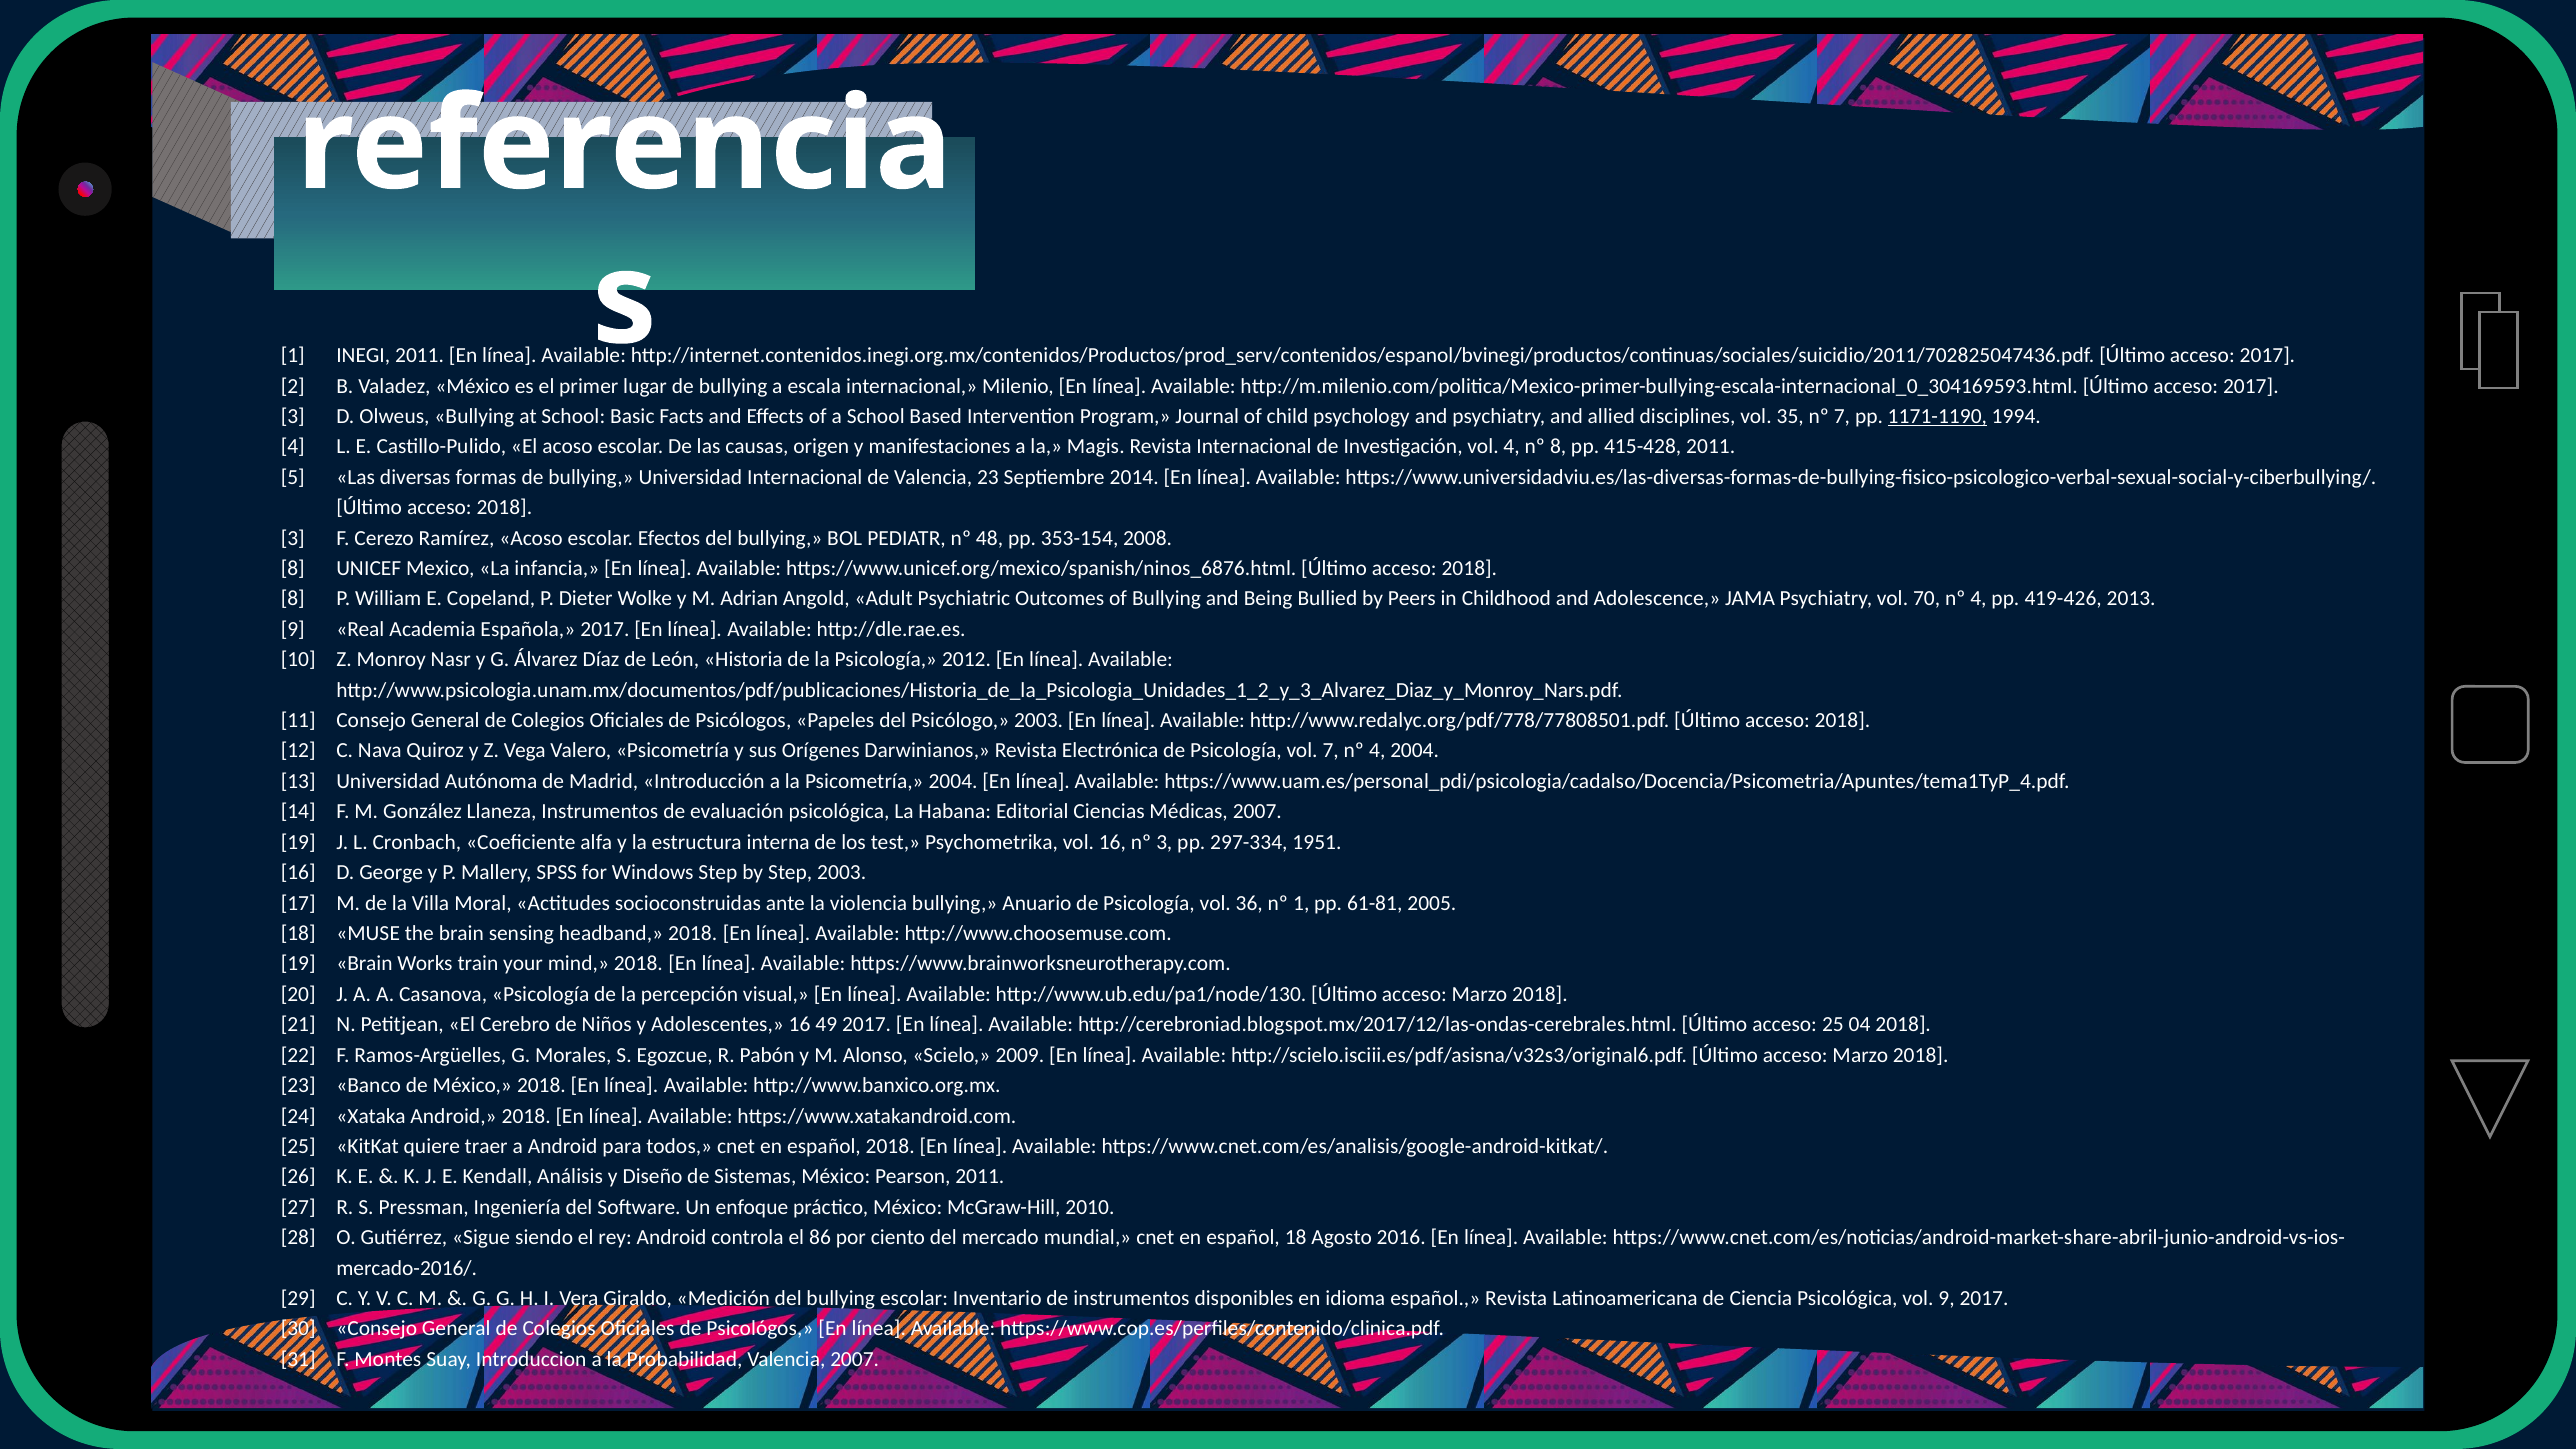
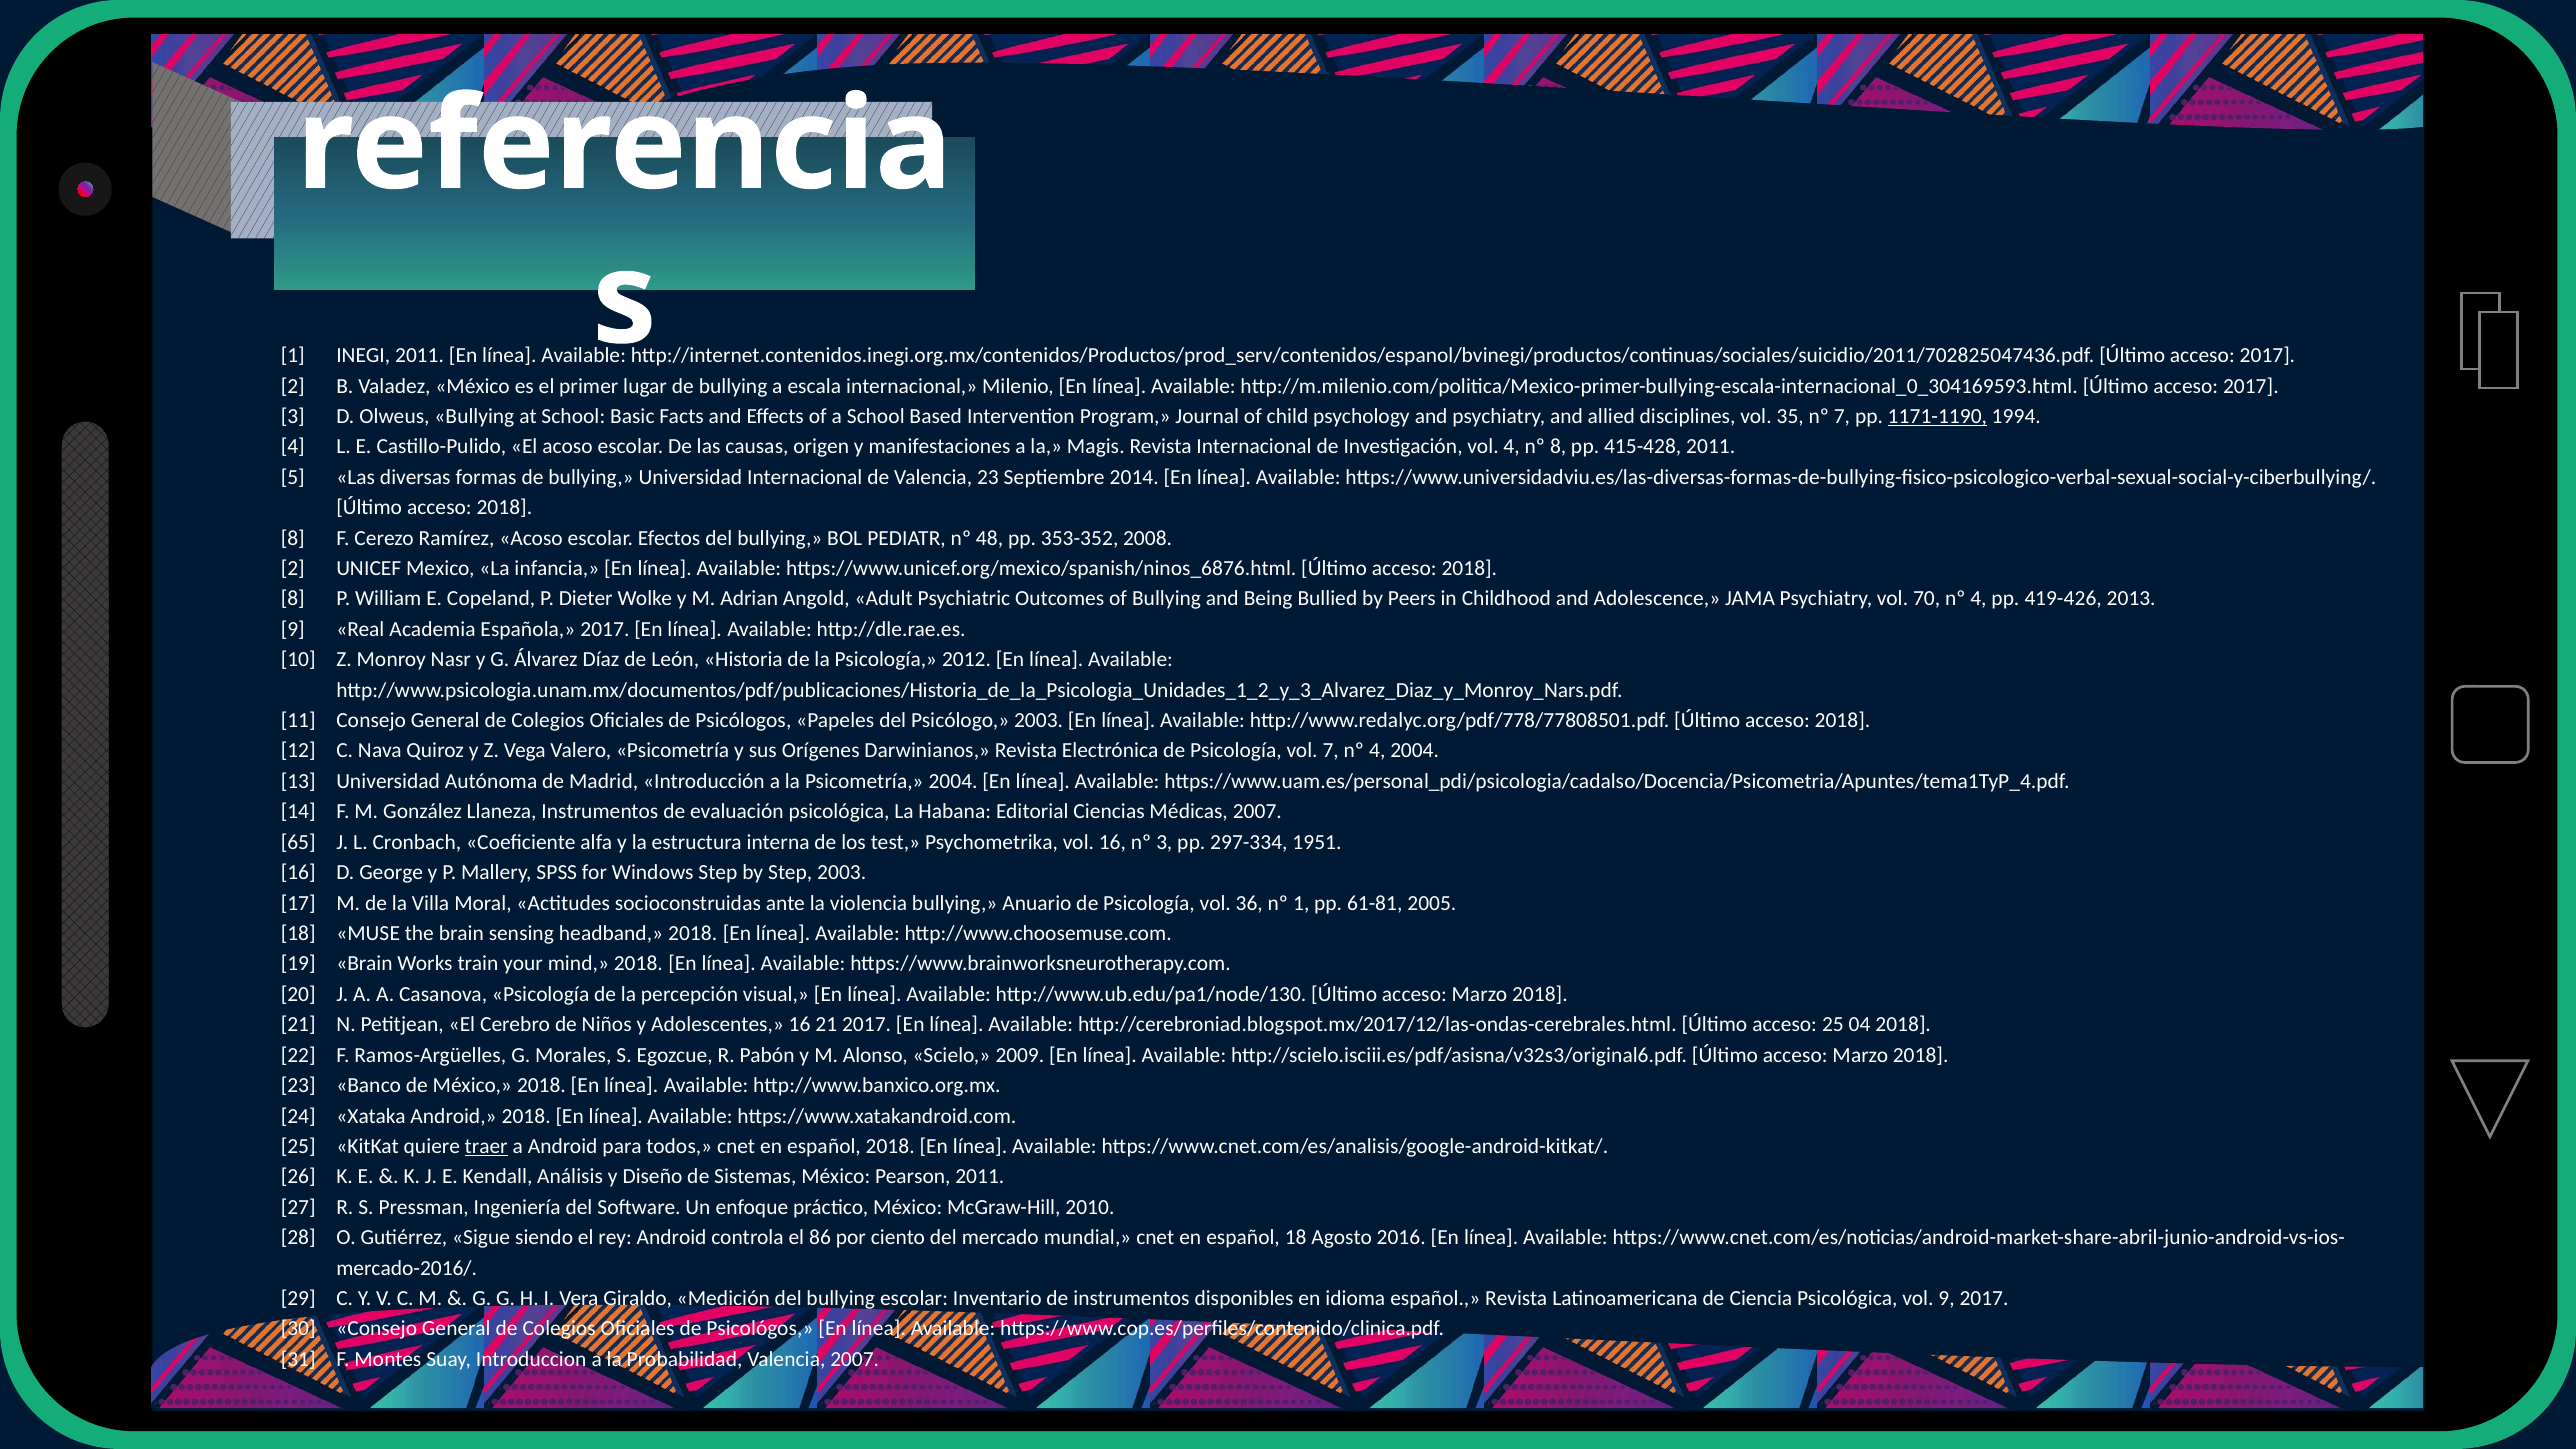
3: 3 -> 8 (293, 538)
353-154: 353-154 -> 353-352 (1080, 538)
8: 8 -> 2 (293, 568)
19: 19 -> 65 (298, 842)
16 49: 49 -> 21 (826, 1025)
traer underline: none -> present (486, 1146)
